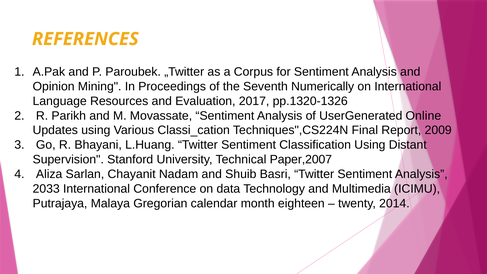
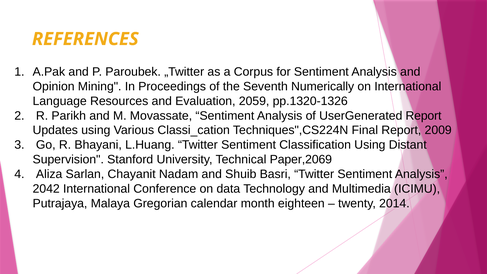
2017: 2017 -> 2059 (254, 101)
UserGenerated Online: Online -> Report (423, 116)
Paper,2007: Paper,2007 -> Paper,2069 (301, 159)
2033: 2033 -> 2042 (46, 189)
